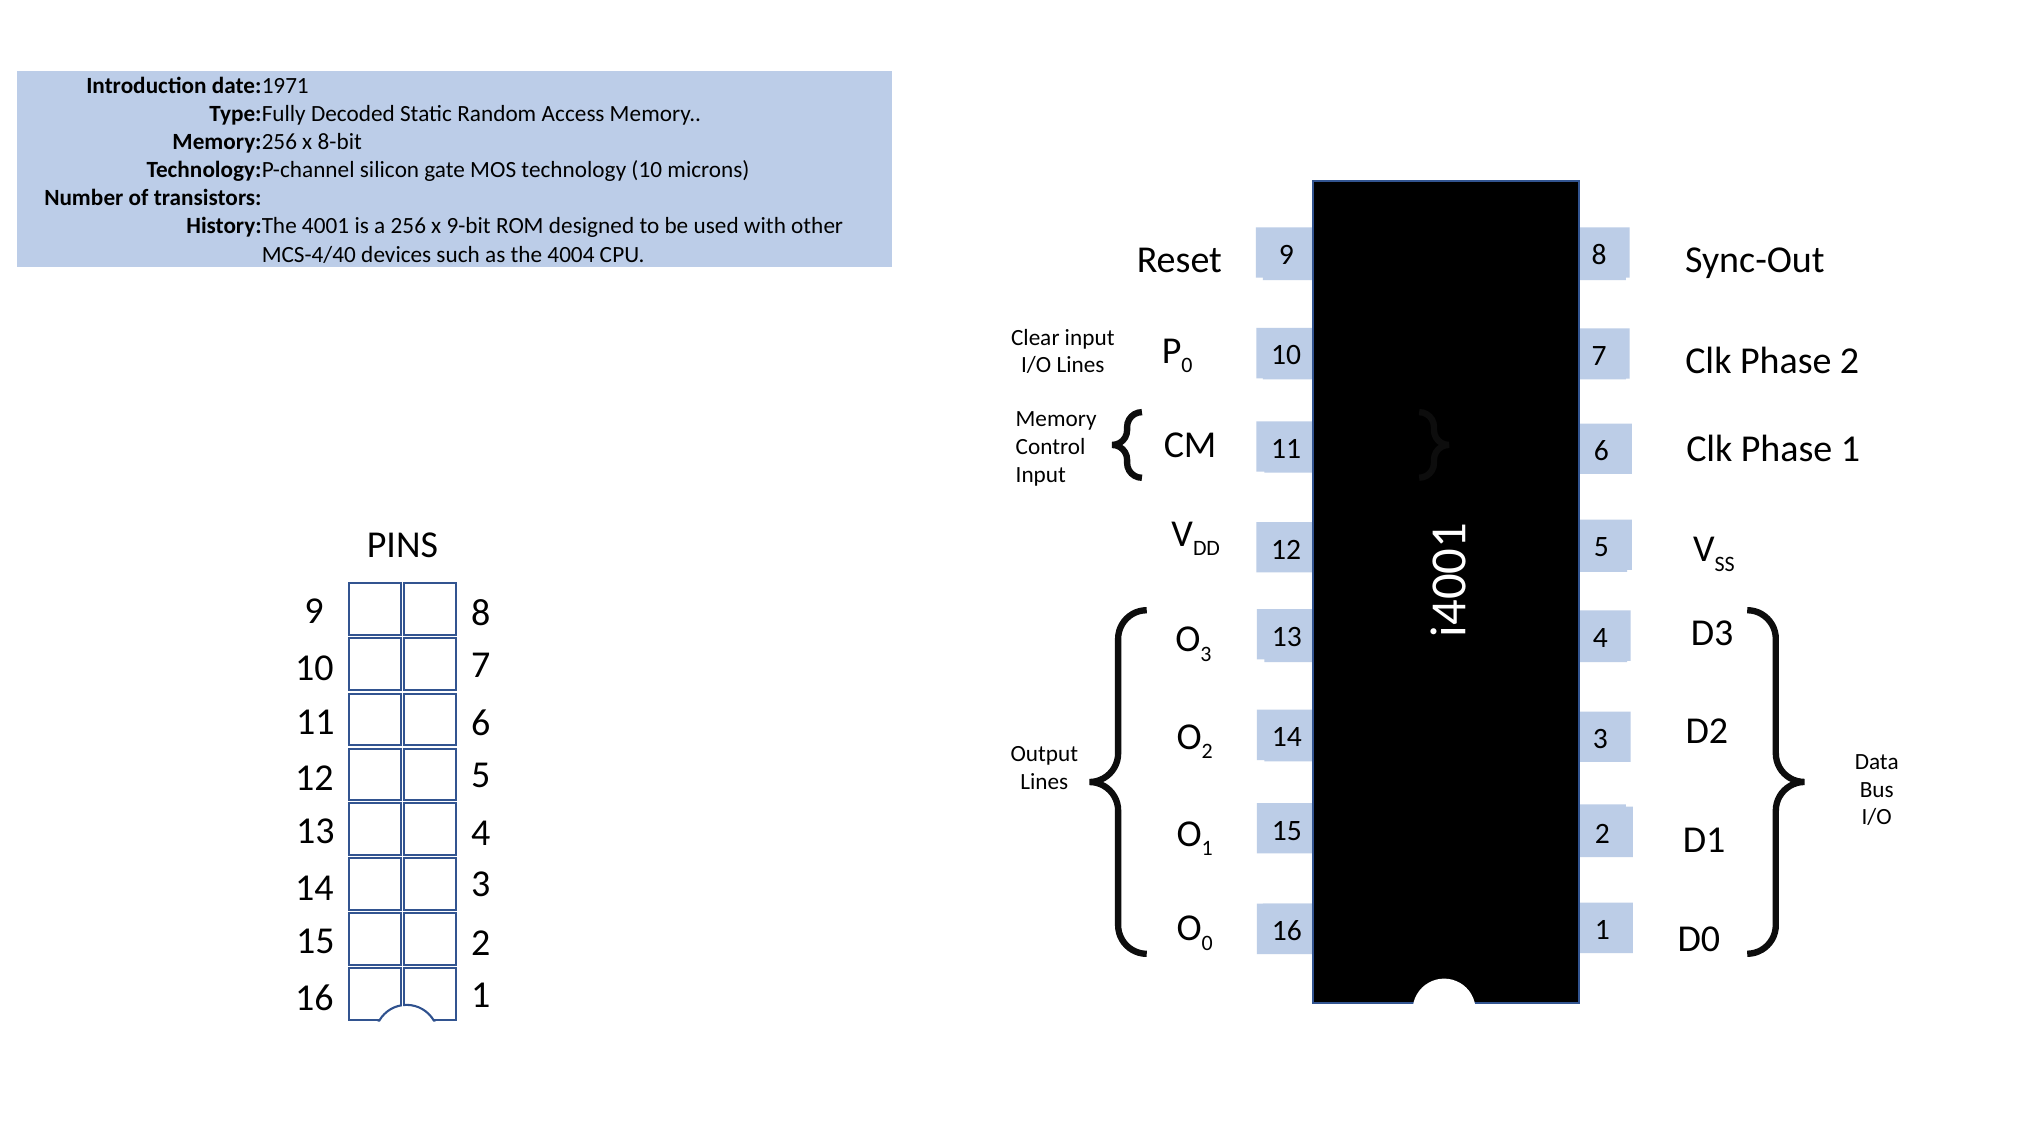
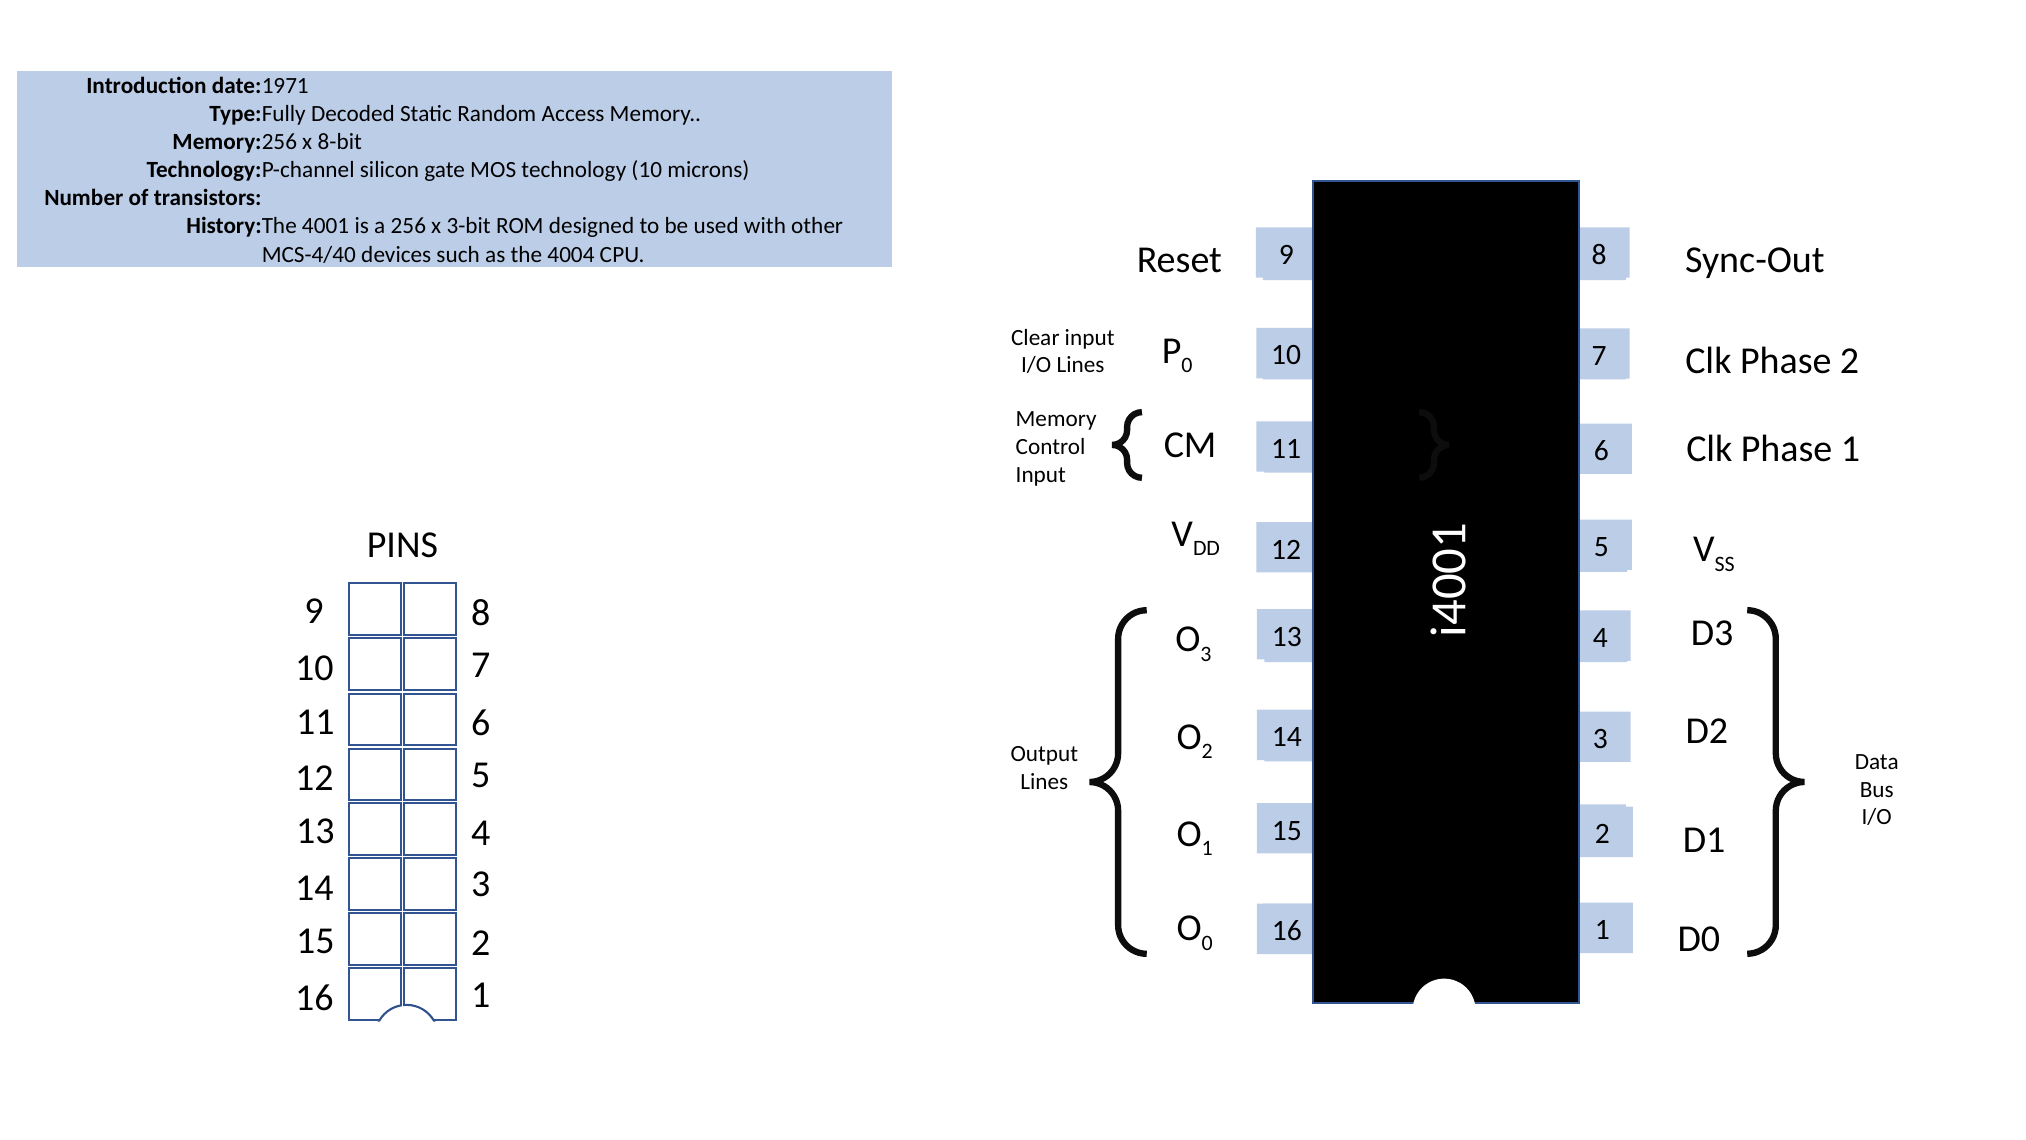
9-bit: 9-bit -> 3-bit (469, 226)
